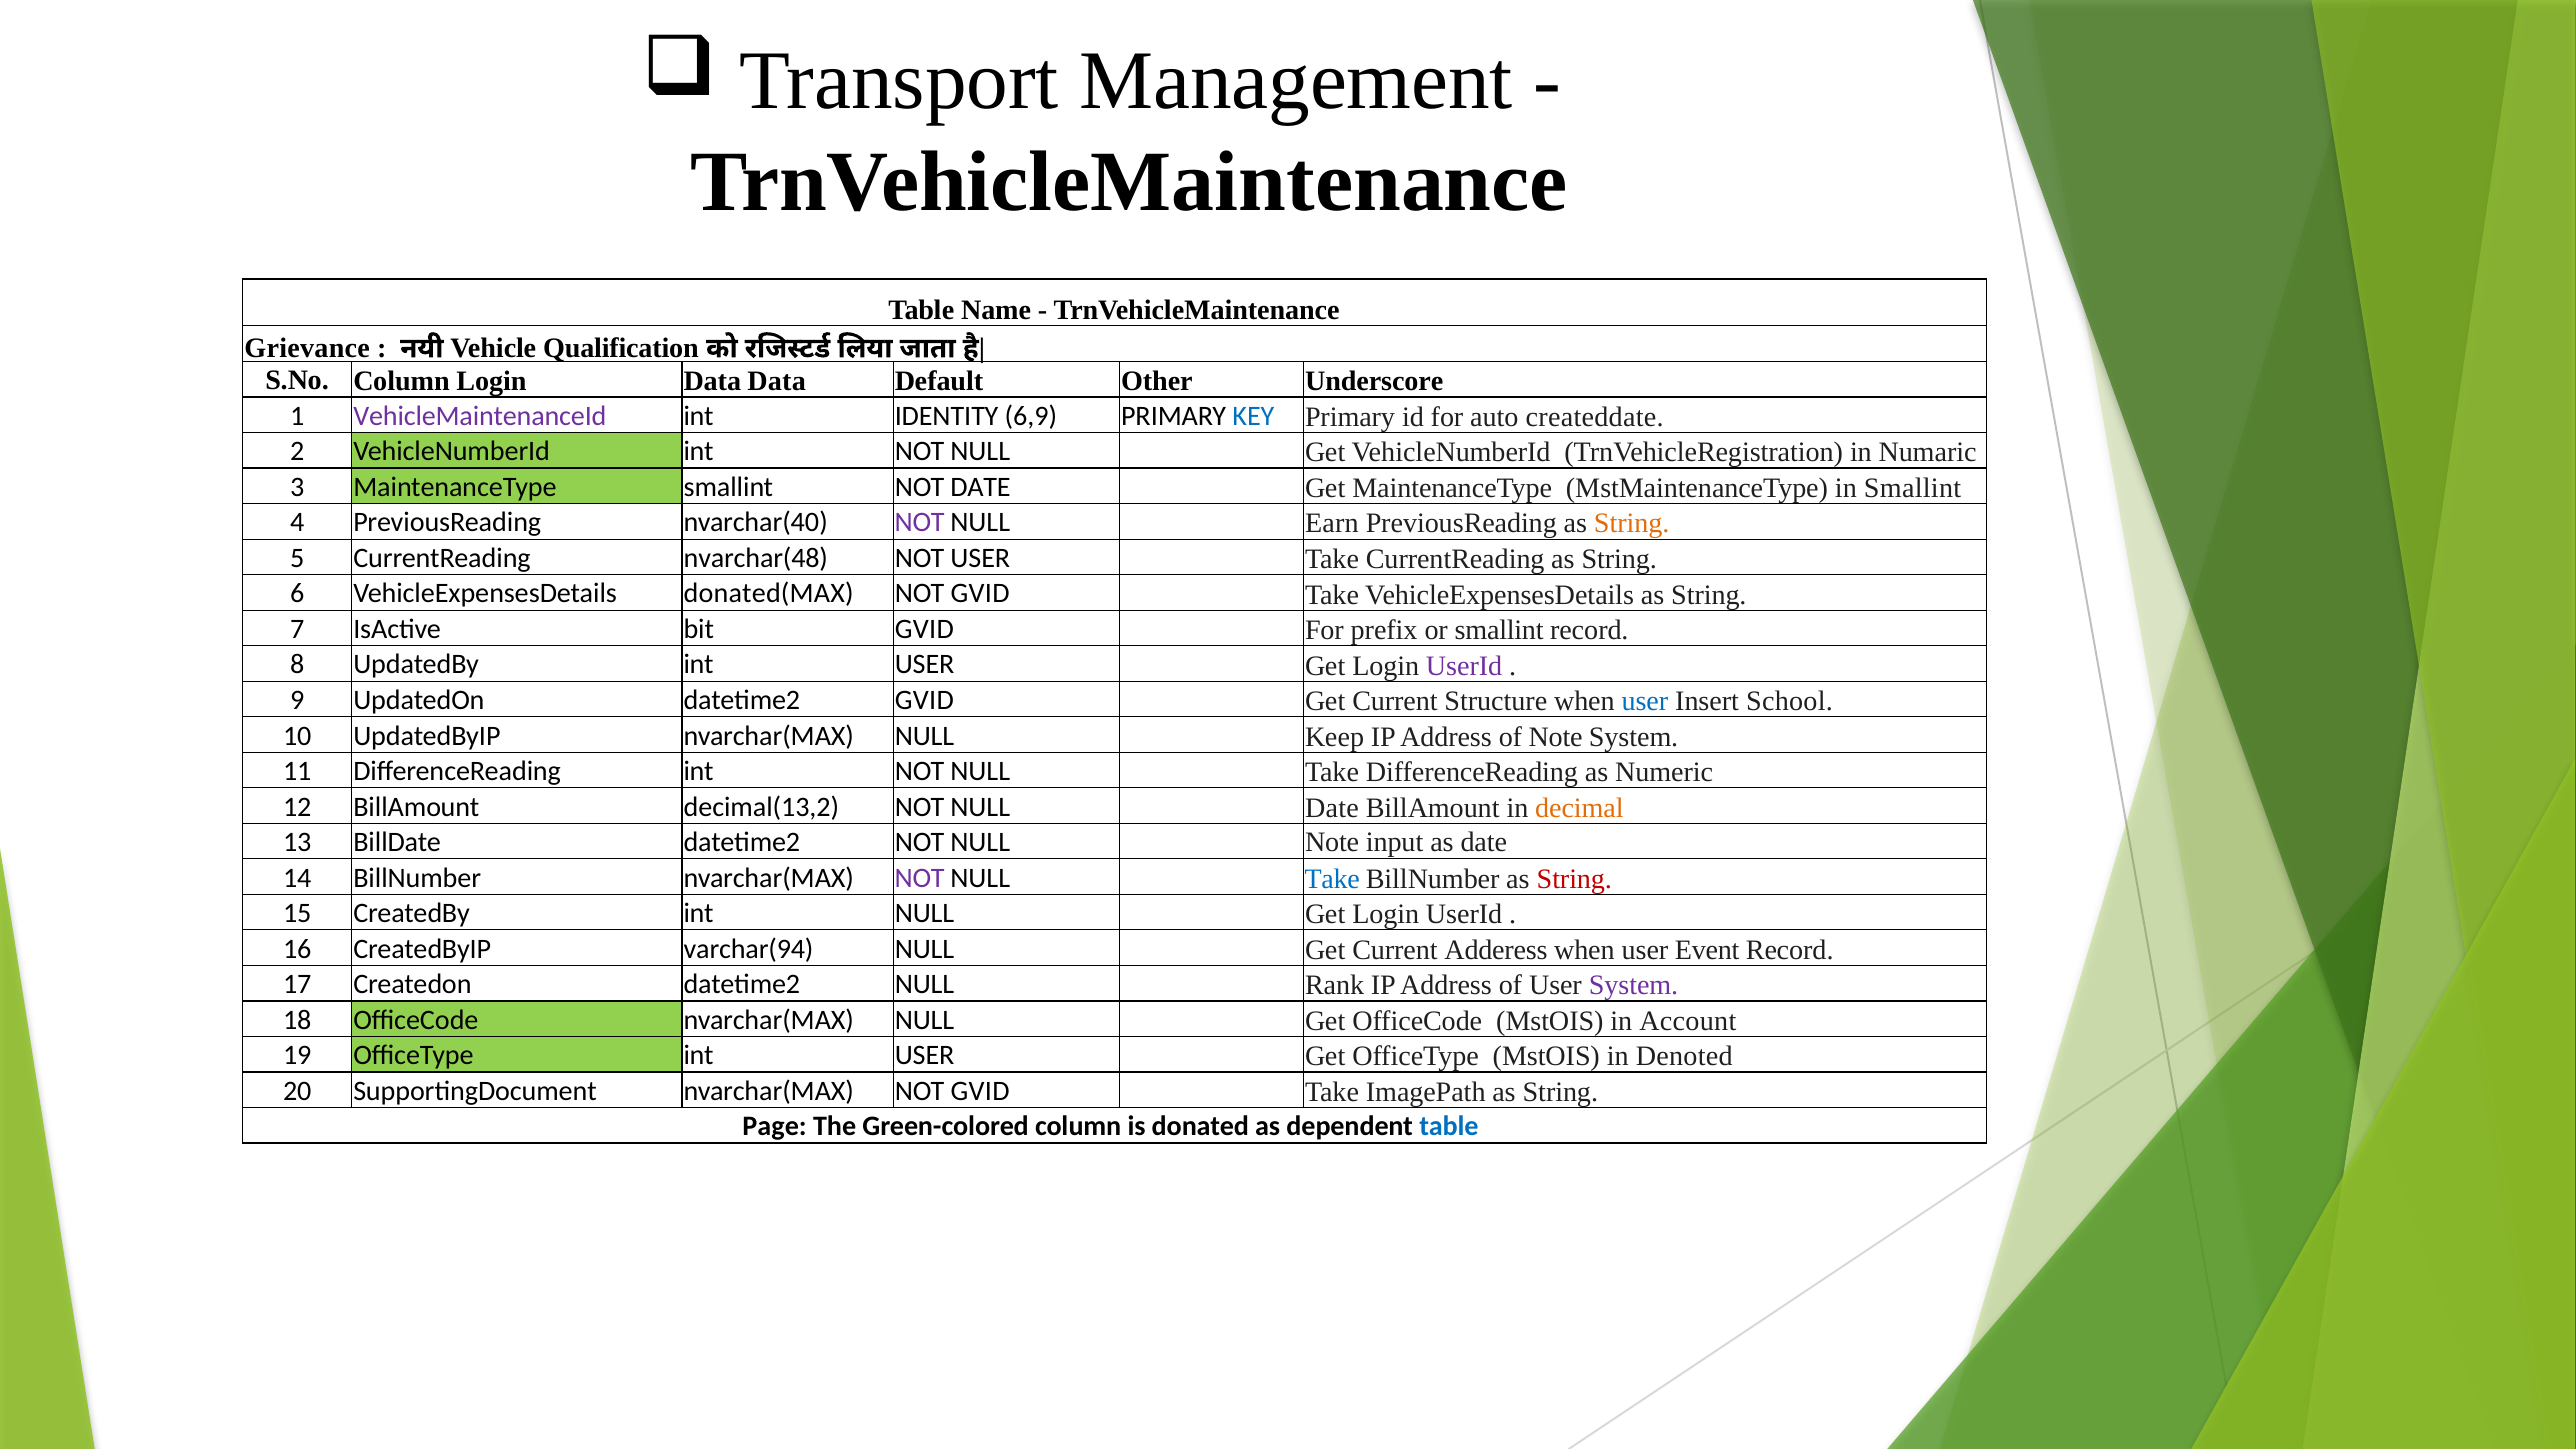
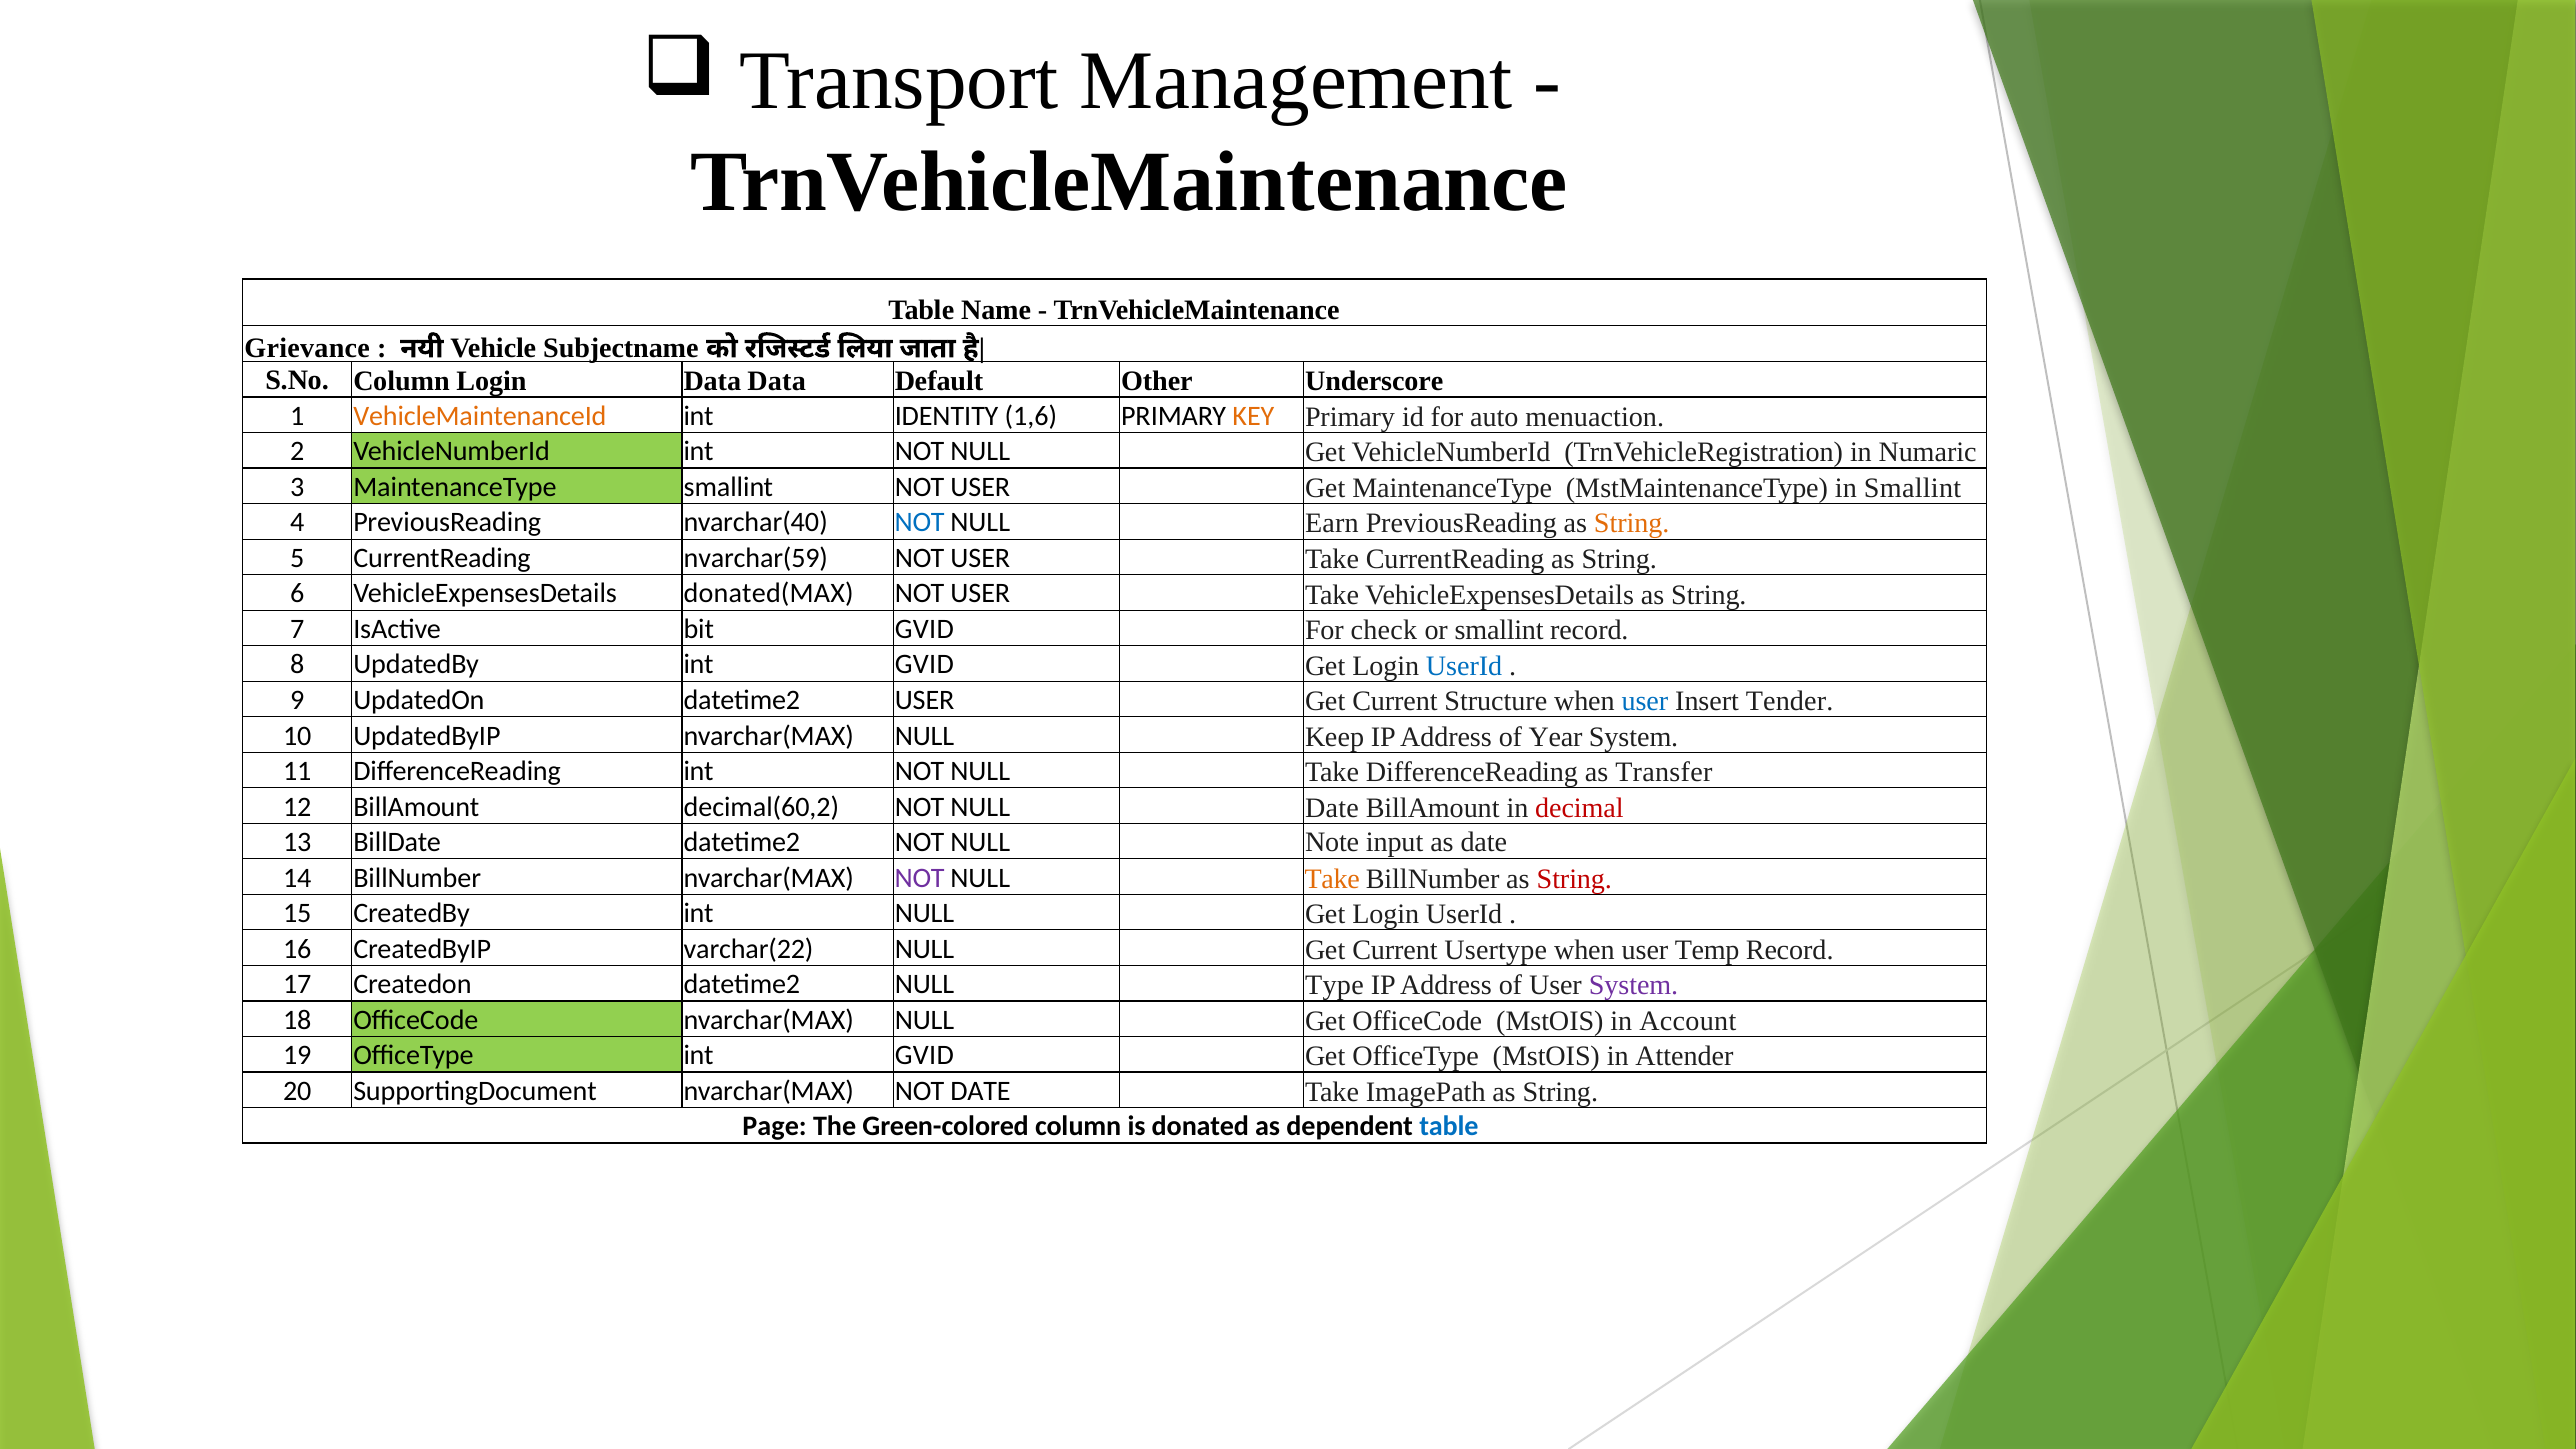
Qualification: Qualification -> Subjectname (621, 348)
VehicleMaintenanceId colour: purple -> orange (480, 416)
6,9: 6,9 -> 1,6 (1031, 416)
KEY colour: blue -> orange (1253, 416)
createddate: createddate -> menuaction (1595, 417)
smallint NOT DATE: DATE -> USER (980, 487)
NOT colour: purple -> blue (920, 523)
nvarchar(48: nvarchar(48 -> nvarchar(59 (756, 558)
GVID: GVID -> USER (980, 594)
prefix: prefix -> check (1384, 630)
UpdatedBy int USER: USER -> GVID (924, 665)
UserId colour: purple -> blue (1464, 666)
datetime2 GVID: GVID -> USER (925, 700)
School: School -> Tender (1790, 701)
of Note: Note -> Year (1556, 737)
Numeric: Numeric -> Transfer (1664, 772)
decimal(13,2: decimal(13,2 -> decimal(60,2 (761, 807)
decimal colour: orange -> red (1579, 808)
Take colour: blue -> orange (1332, 879)
varchar(94: varchar(94 -> varchar(22 (749, 949)
Adderess: Adderess -> Usertype (1496, 950)
Event: Event -> Temp (1707, 950)
Rank: Rank -> Type (1334, 985)
OfficeType int USER: USER -> GVID (924, 1055)
Denoted: Denoted -> Attender (1684, 1056)
nvarchar(MAX NOT GVID: GVID -> DATE (980, 1091)
